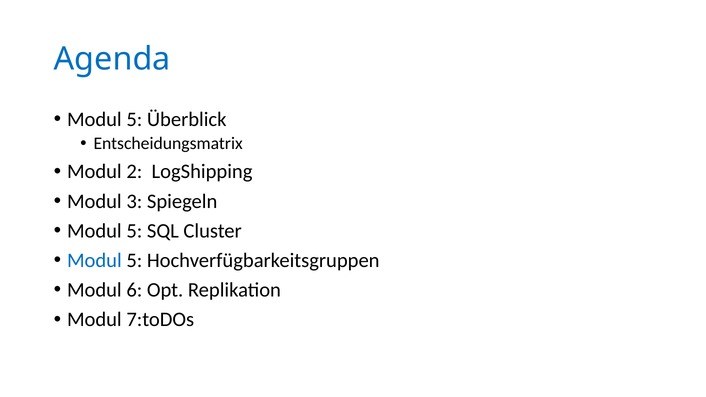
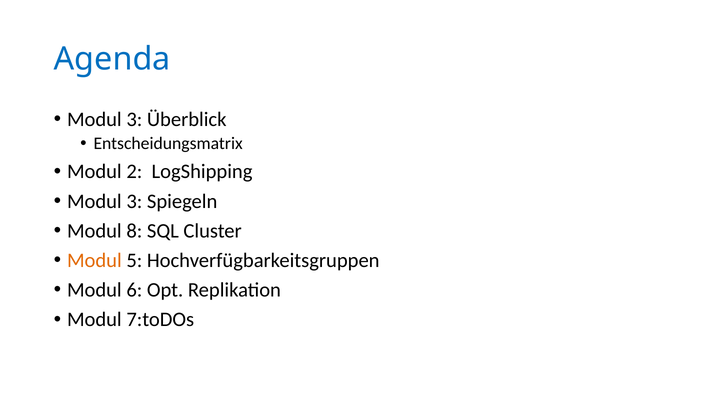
5: 5 -> 3 (134, 119)
5: 5 -> 8 (134, 231)
Modul colour: blue -> orange (94, 260)
